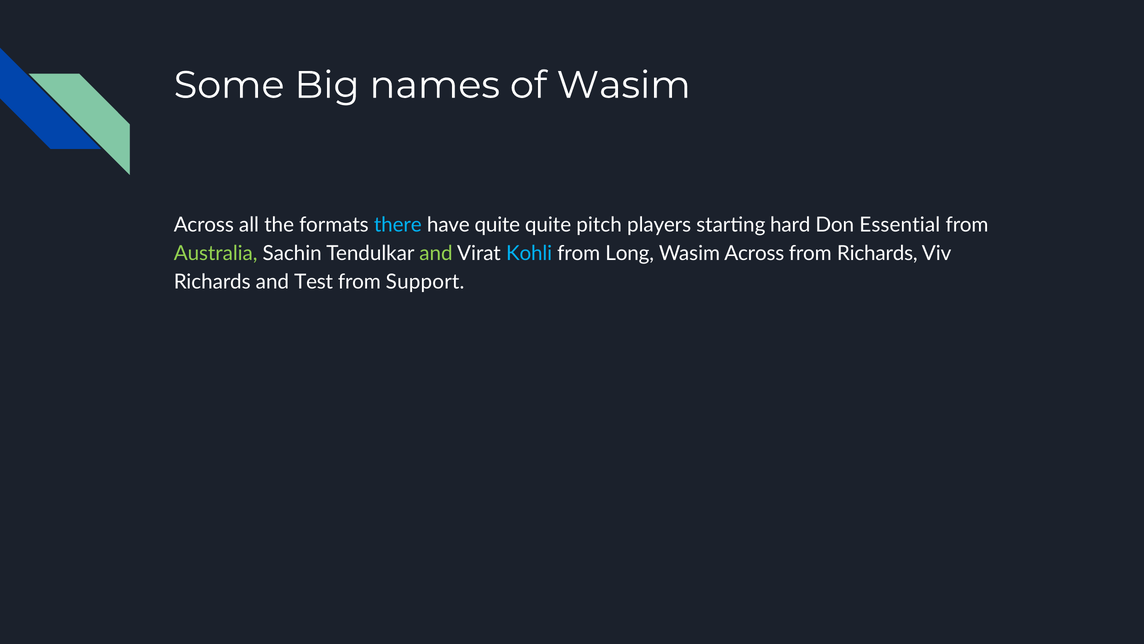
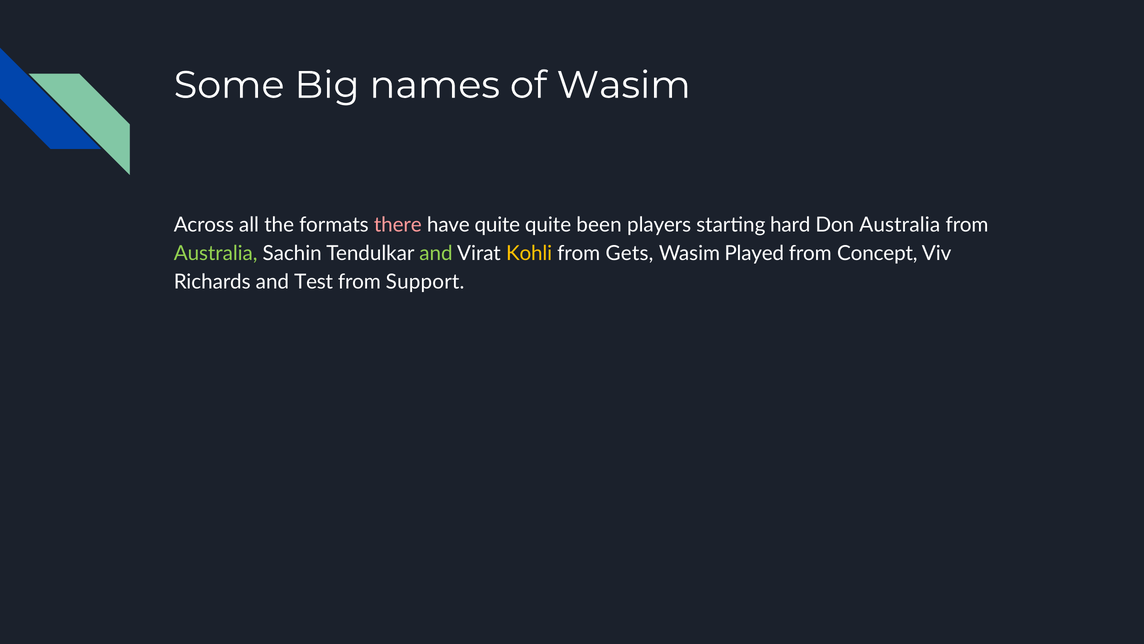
there colour: light blue -> pink (398, 225)
pitch: pitch -> been (599, 225)
Don Essential: Essential -> Australia (900, 225)
Kohli colour: light blue -> yellow (529, 253)
Long: Long -> Gets (629, 253)
Across: Across -> Played (754, 253)
from Richards: Richards -> Concept (877, 253)
